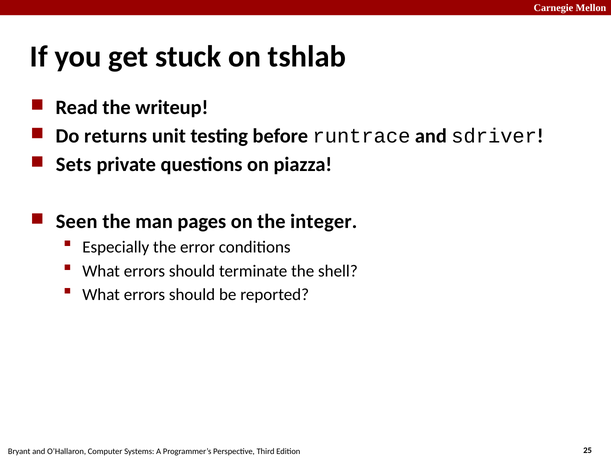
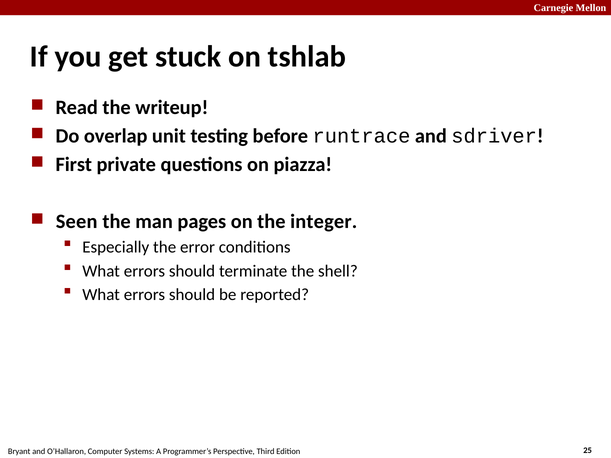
returns: returns -> overlap (116, 136)
Sets: Sets -> First (74, 165)
